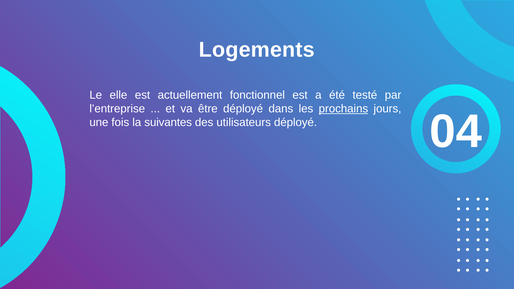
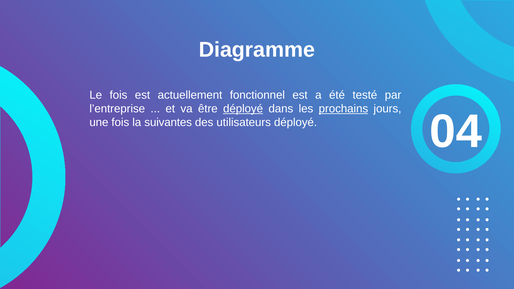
Logements: Logements -> Diagramme (257, 50)
Le elle: elle -> fois (118, 95)
déployé underline: none -> present (243, 109)
